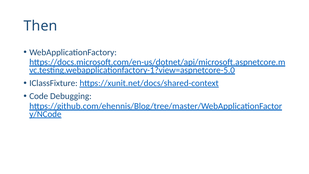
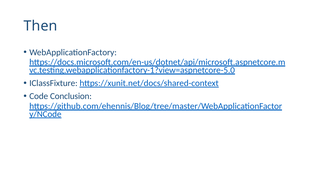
Debugging: Debugging -> Conclusion (71, 96)
